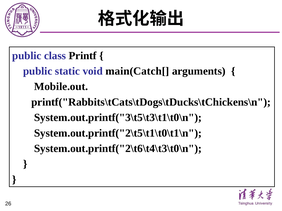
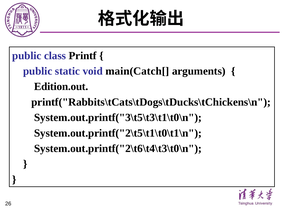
Mobile.out: Mobile.out -> Edition.out (61, 87)
